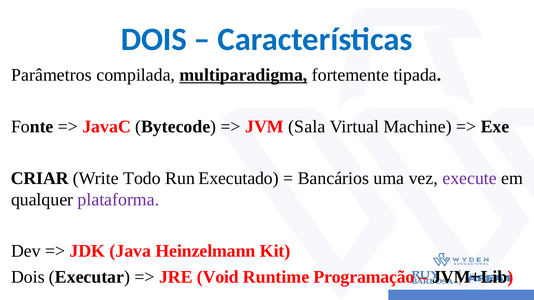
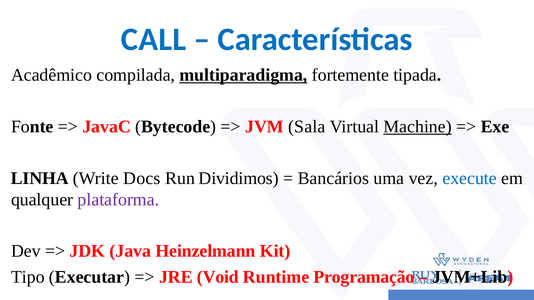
DOIS: DOIS -> CALL (154, 39)
Parâmetros: Parâmetros -> Acadêmico (52, 75)
Machine underline: none -> present (418, 127)
CRIAR: CRIAR -> LINHA (40, 178)
Todo: Todo -> Docs (142, 178)
Executado: Executado -> Dividimos (239, 178)
execute colour: purple -> blue (470, 178)
Dois: Dois -> Tipo (28, 277)
